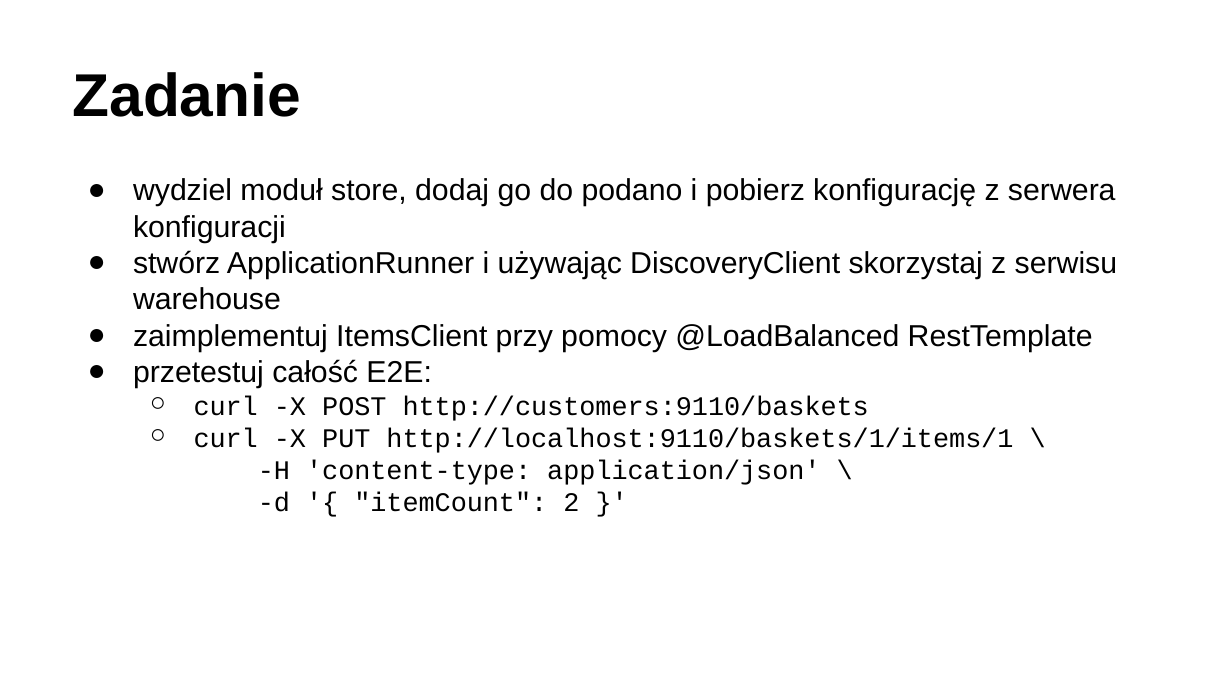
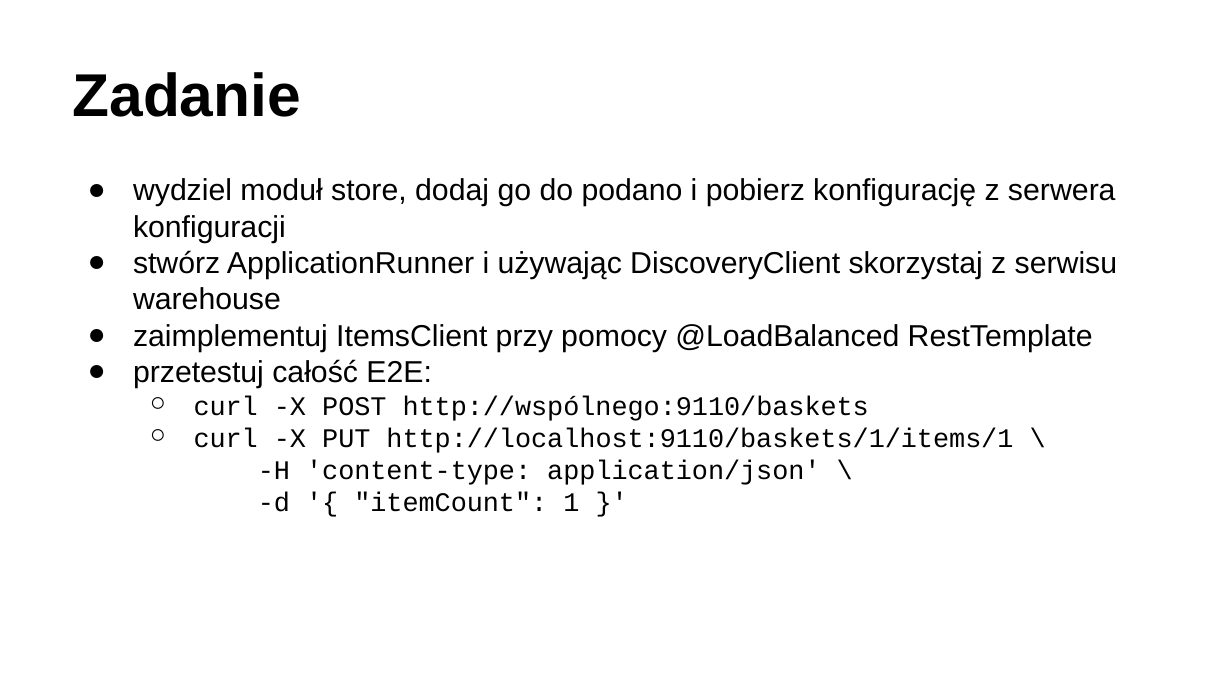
http://customers:9110/baskets: http://customers:9110/baskets -> http://wspólnego:9110/baskets (636, 407)
2: 2 -> 1 (571, 503)
